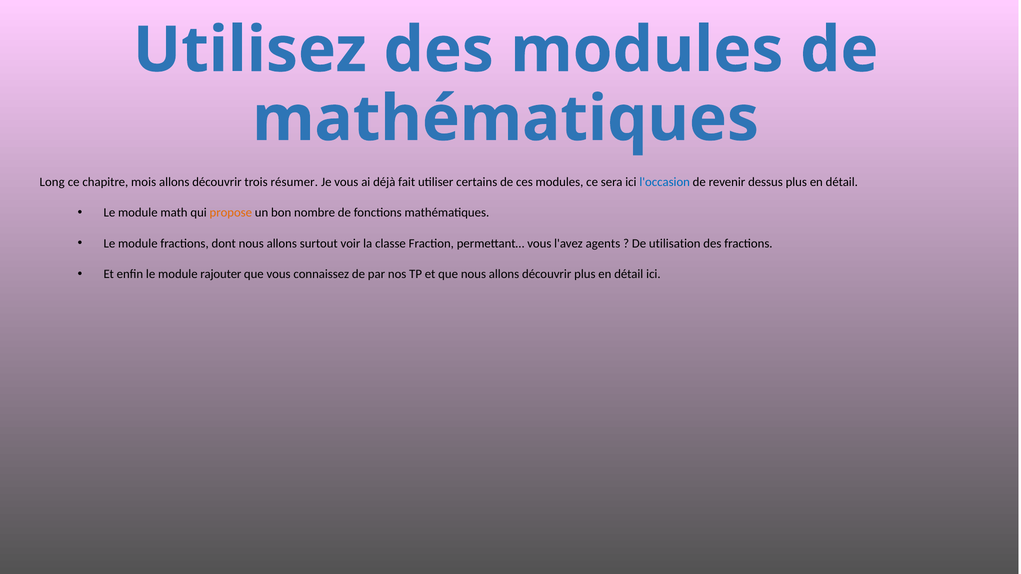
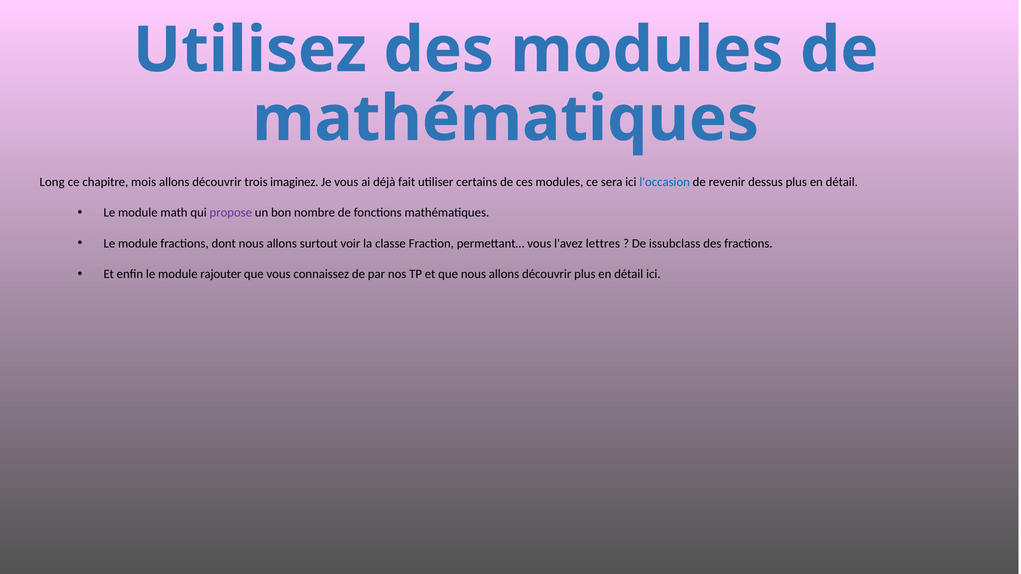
résumer: résumer -> imaginez (294, 182)
propose colour: orange -> purple (231, 213)
agents: agents -> lettres (603, 244)
utilisation: utilisation -> issubclass (675, 244)
